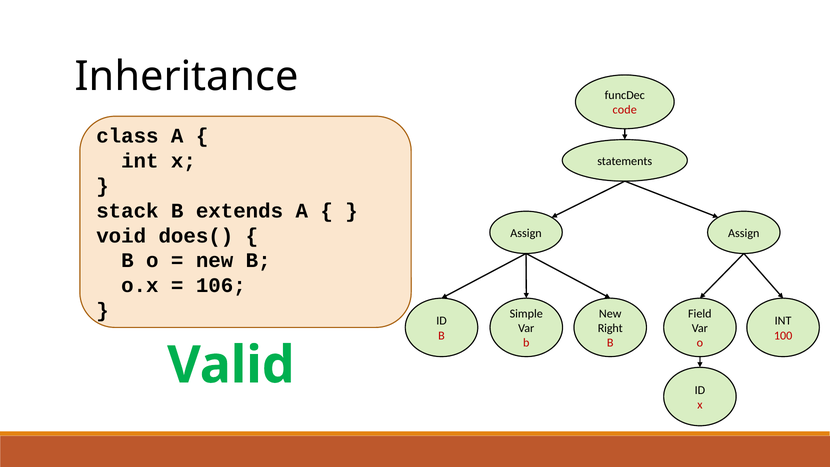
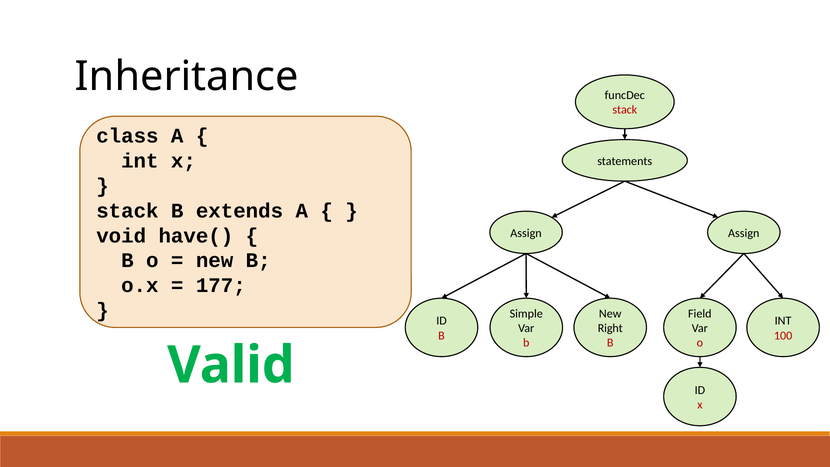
code: code -> stack (625, 110)
does(: does( -> have( (196, 236)
106: 106 -> 177 (221, 285)
